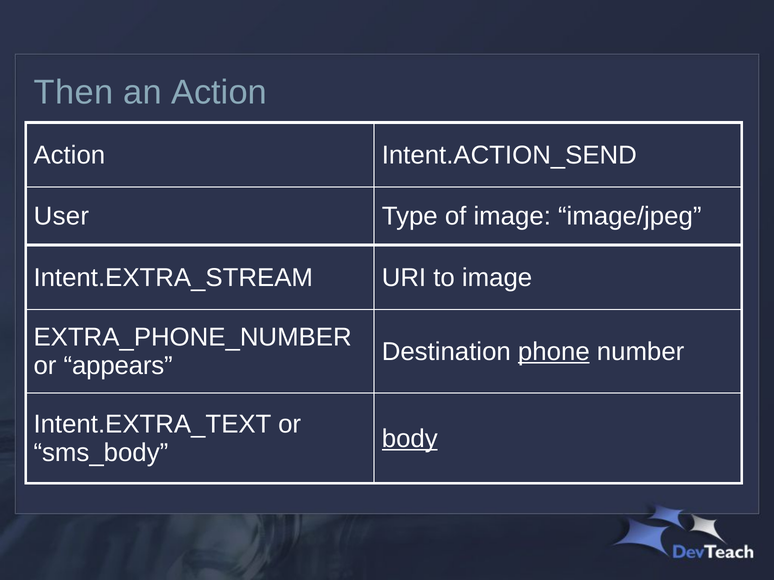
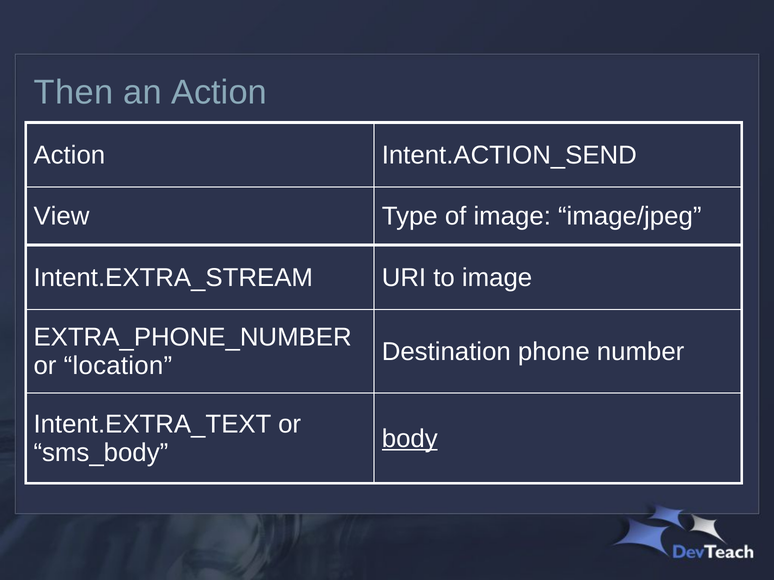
User: User -> View (62, 216)
phone underline: present -> none (554, 352)
appears: appears -> location (118, 366)
